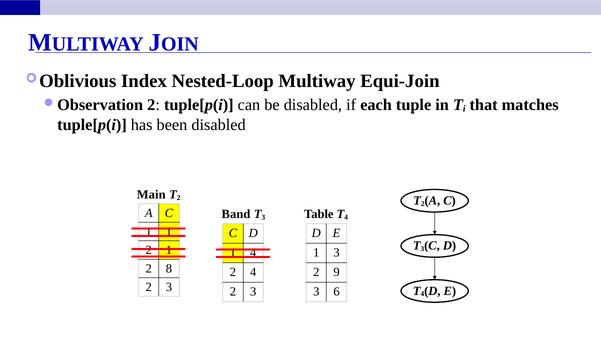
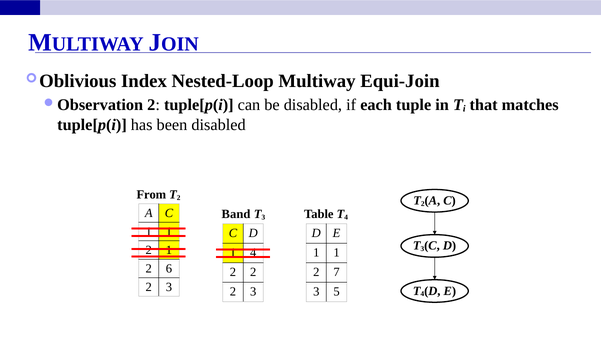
Main: Main -> From (151, 195)
3: 3 -> 1 (337, 253)
8: 8 -> 6 (169, 269)
4: 4 -> 2 (253, 272)
9: 9 -> 7 (337, 272)
6: 6 -> 5 (337, 292)
